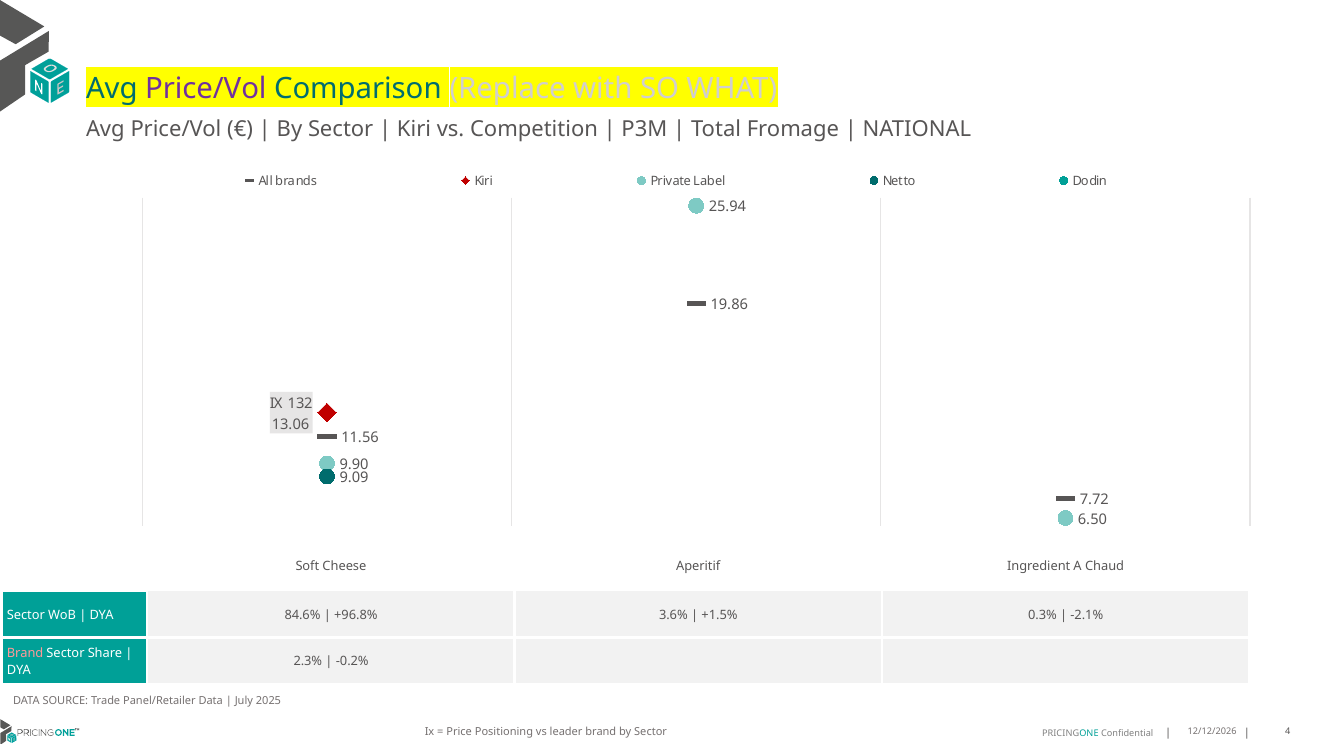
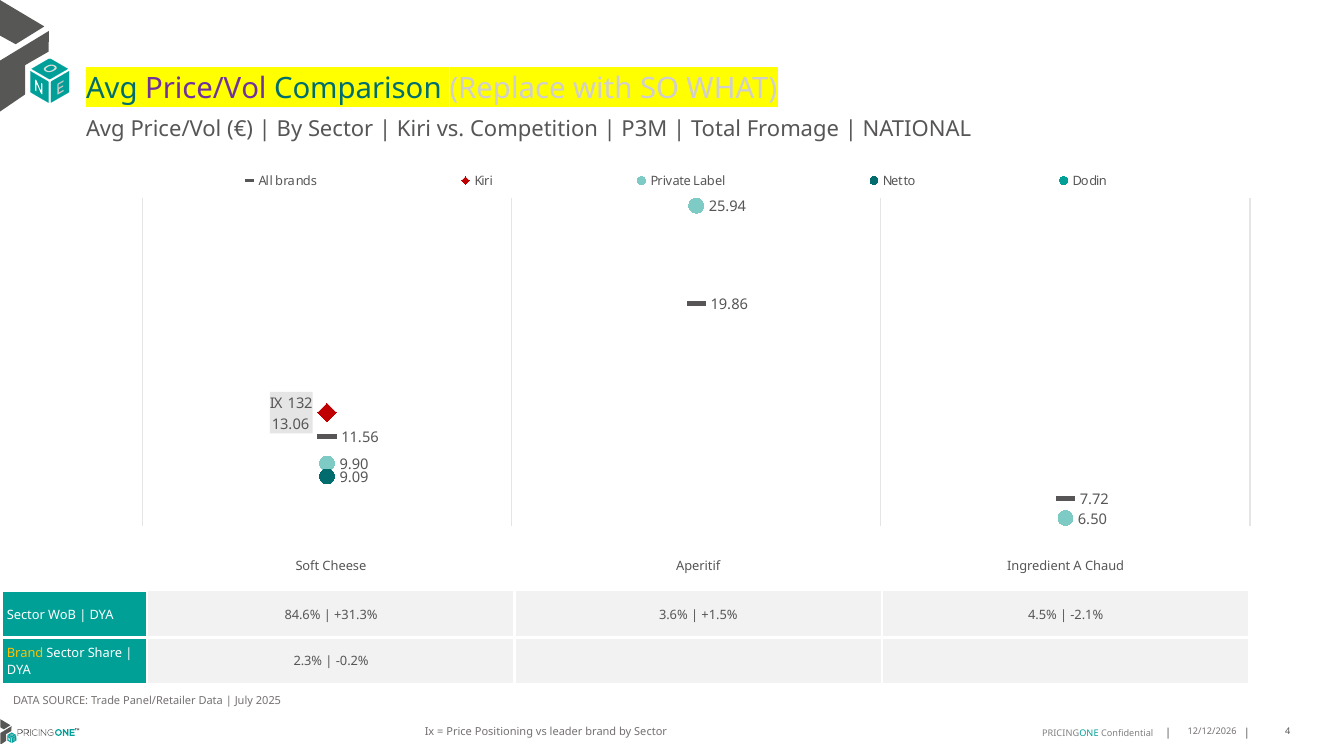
+96.8%: +96.8% -> +31.3% (356, 615)
0.3%: 0.3% -> 4.5% (1042, 615)
Brand colour: pink -> yellow (25, 653)
